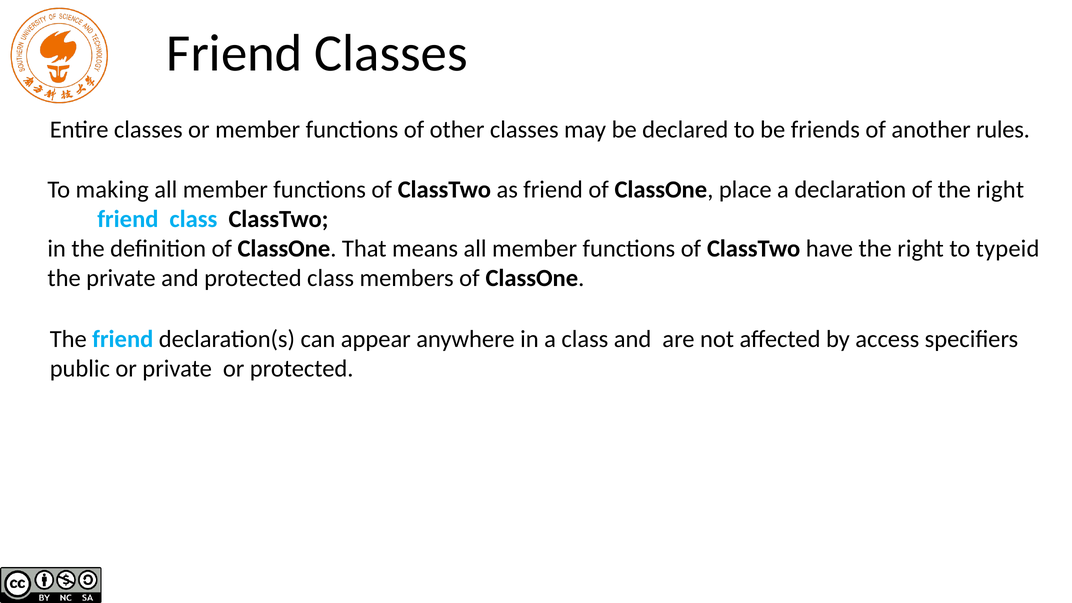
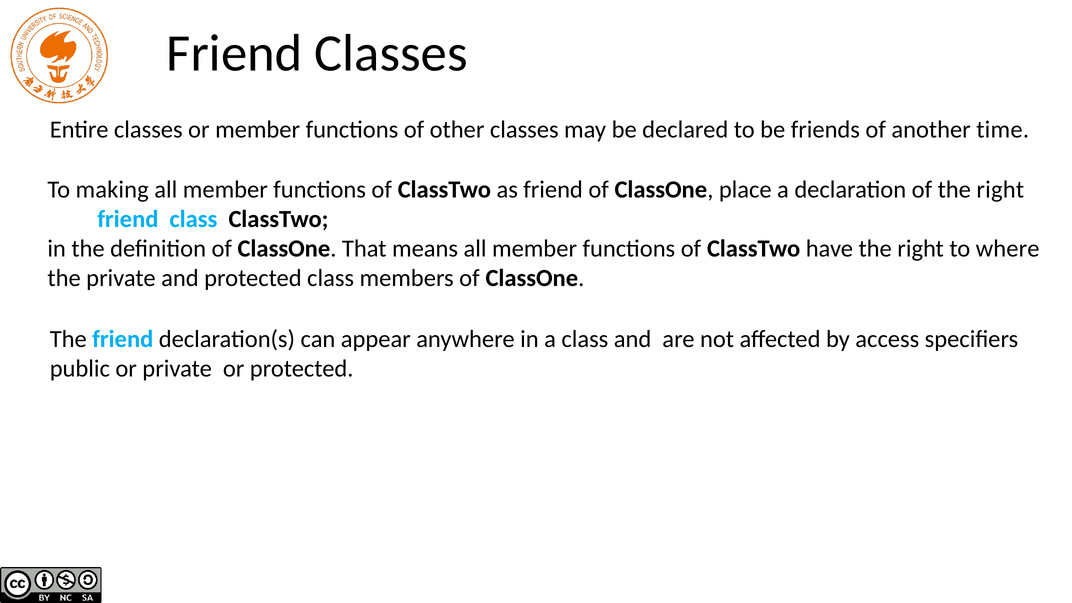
rules: rules -> time (1003, 130)
typeid: typeid -> where (1008, 249)
